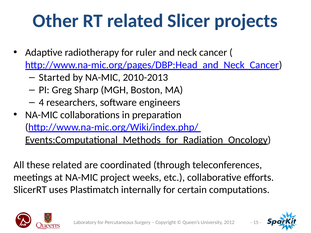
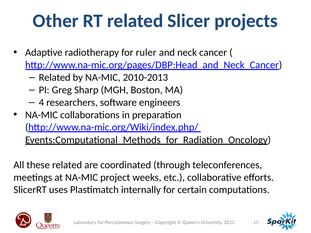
Started: Started -> Related (55, 78)
